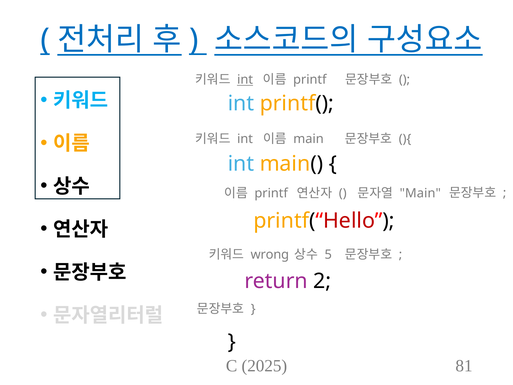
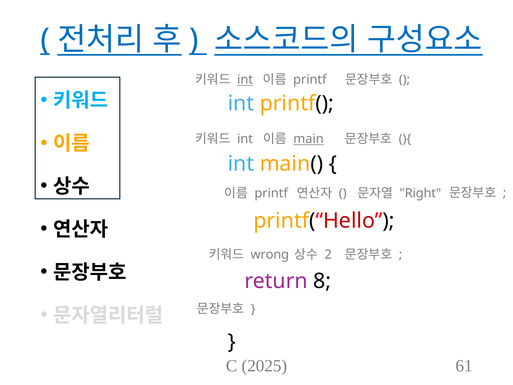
main underline: none -> present (308, 139)
Main: Main -> Right (420, 193)
5: 5 -> 2 (328, 254)
2: 2 -> 8 (322, 281)
81: 81 -> 61 (464, 365)
